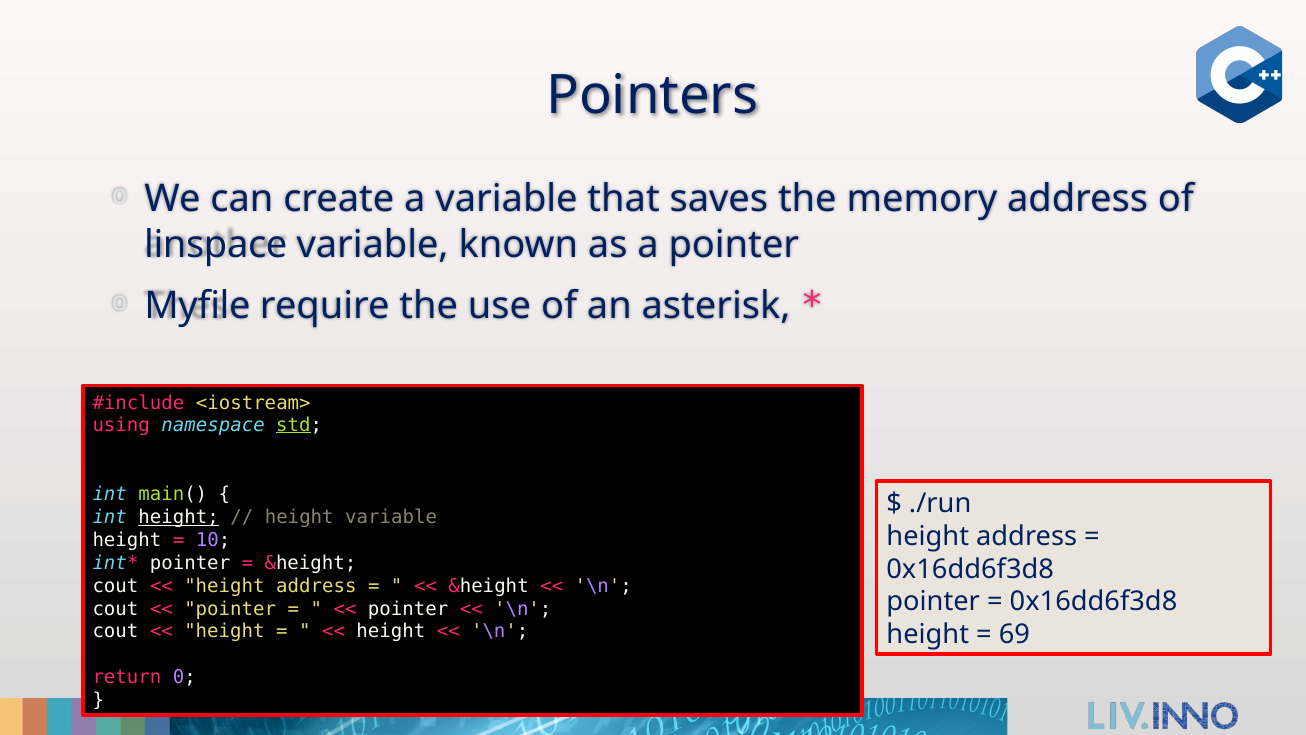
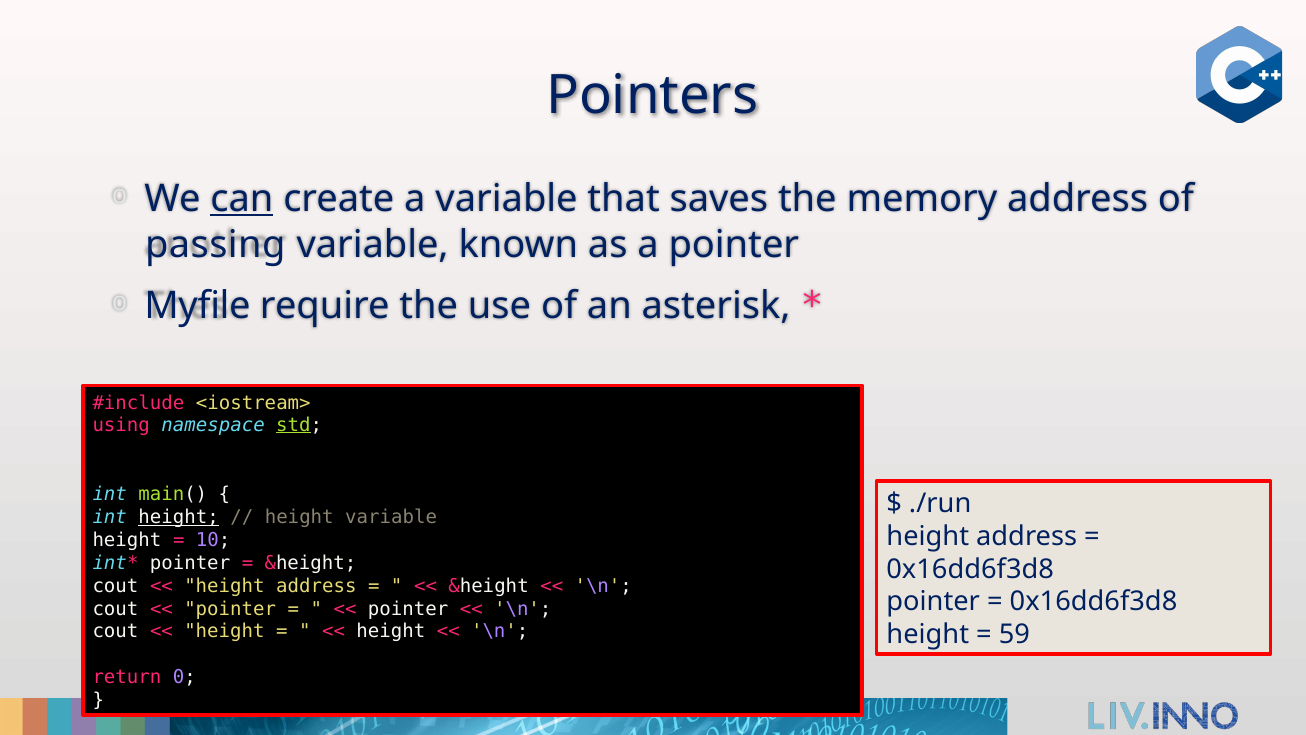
can underline: none -> present (242, 199)
linspace: linspace -> passing (215, 245)
69: 69 -> 59 (1014, 634)
